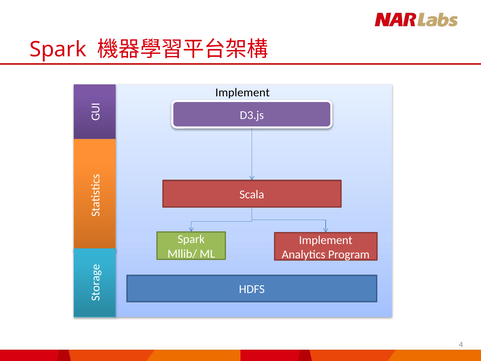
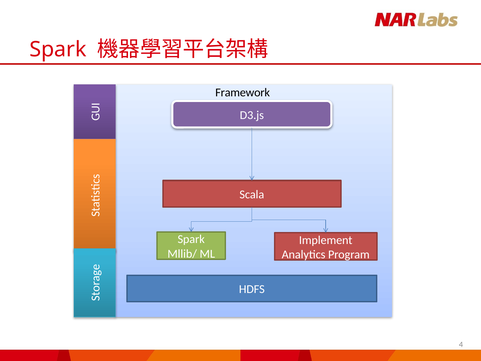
Implement: Implement -> Framework (243, 92)
